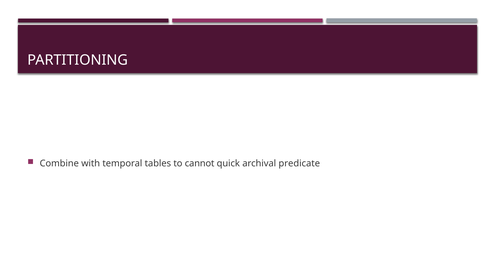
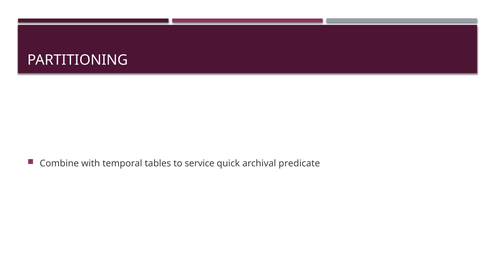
cannot: cannot -> service (200, 164)
